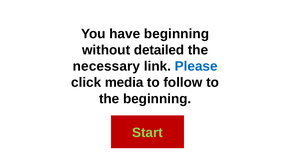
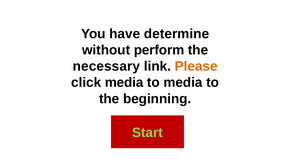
have beginning: beginning -> determine (177, 34)
detailed: detailed -> perform (159, 50)
Please colour: blue -> orange (196, 66)
to follow: follow -> media (183, 83)
